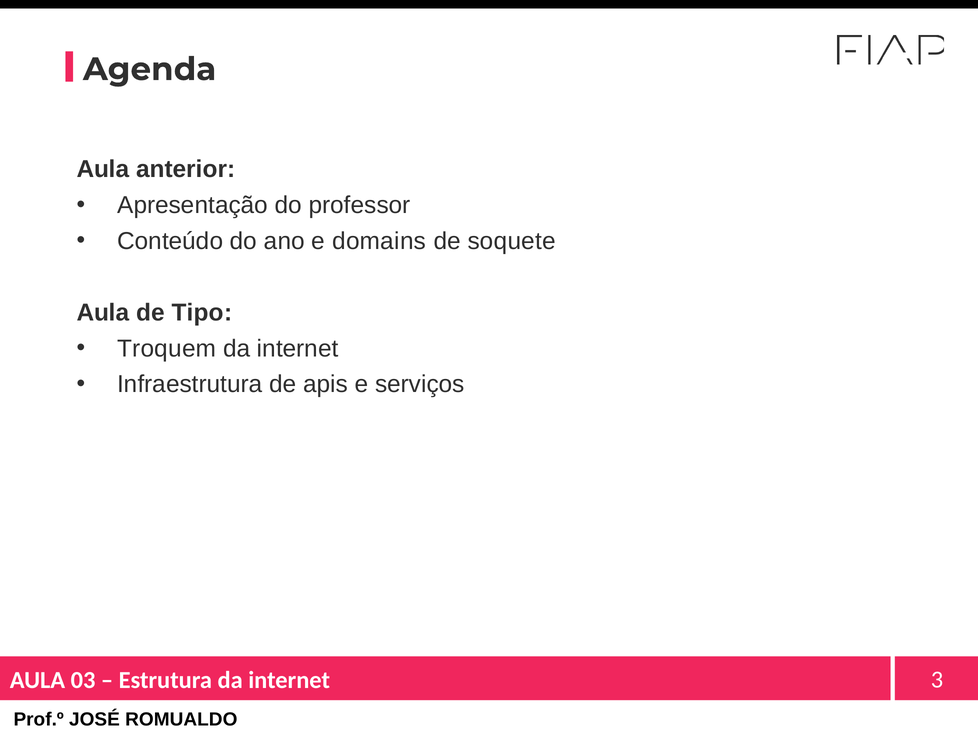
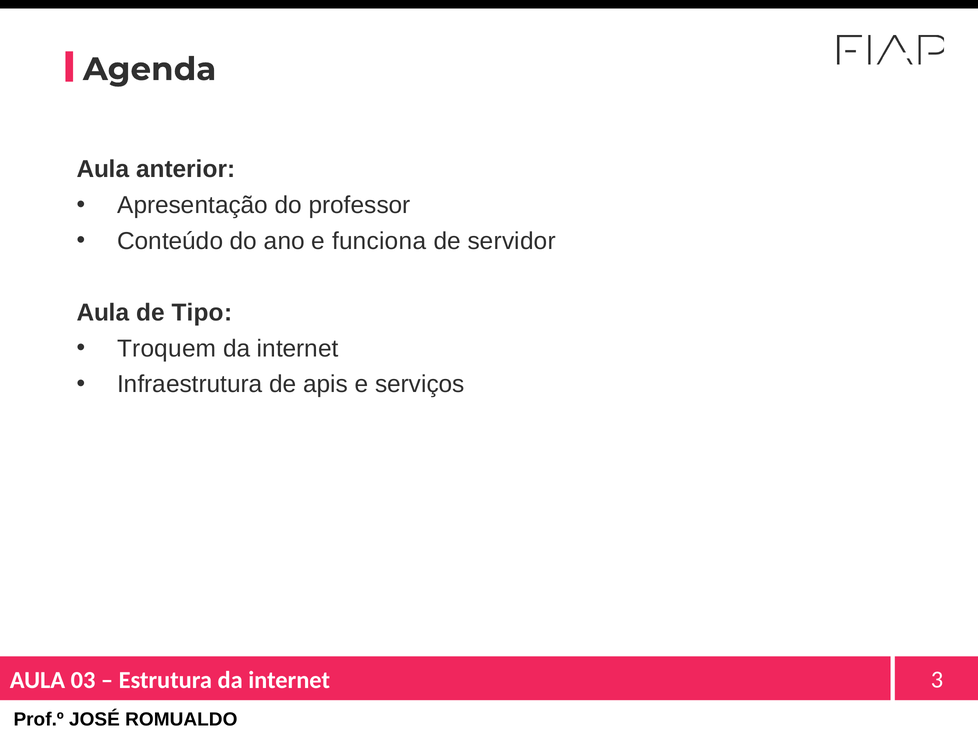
domains: domains -> funciona (379, 241)
soquete: soquete -> servidor (512, 241)
